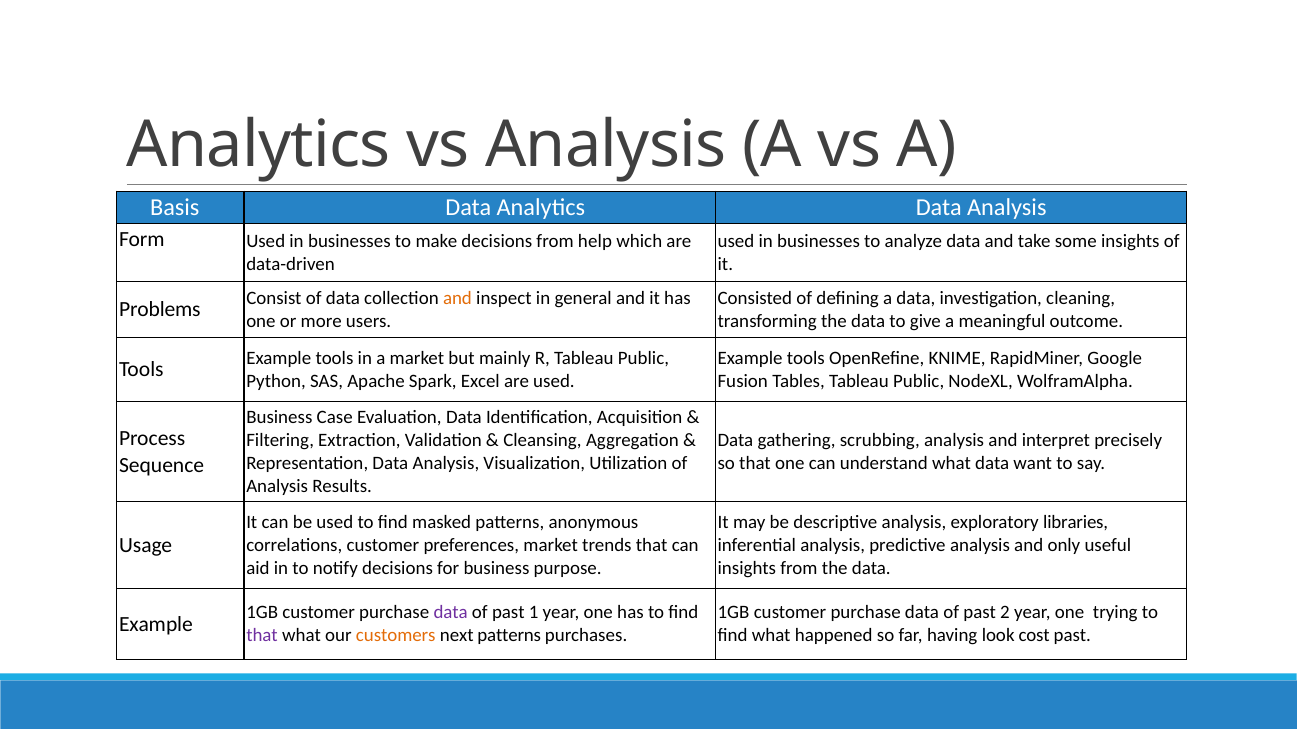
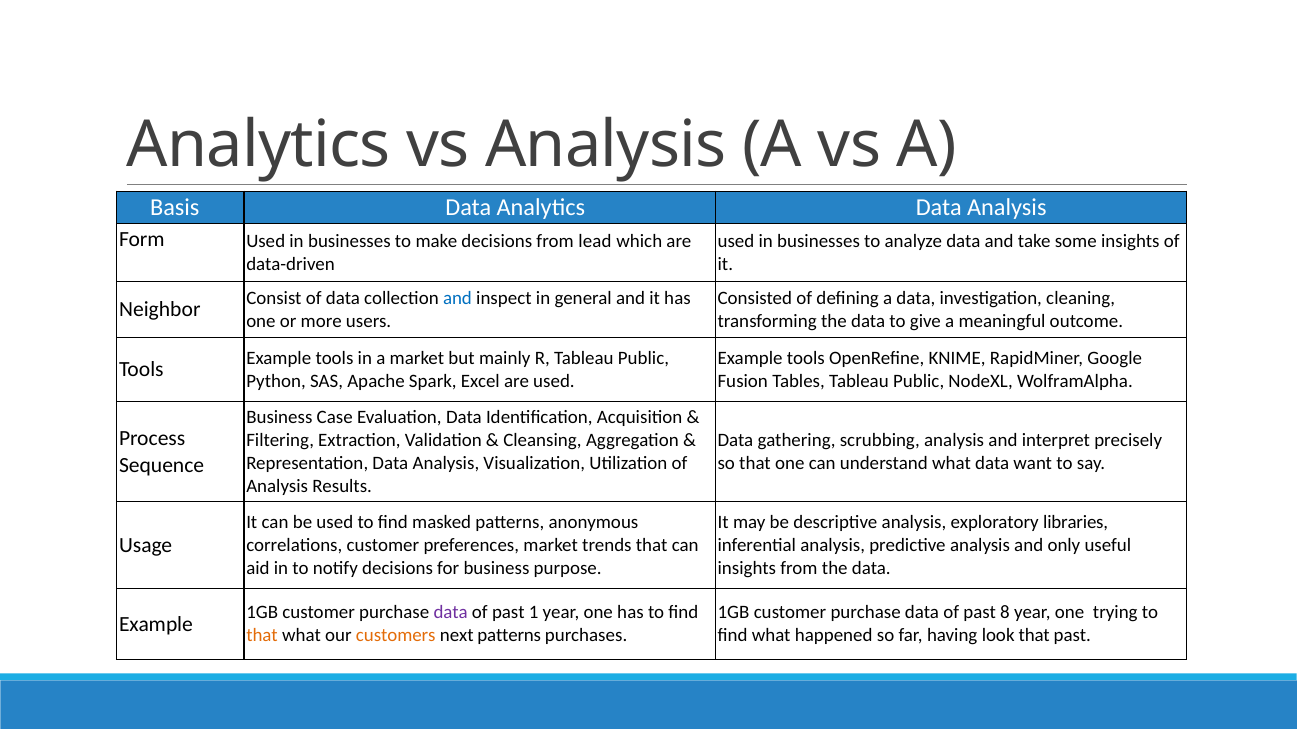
help: help -> lead (595, 241)
and colour: orange -> blue (457, 299)
Problems: Problems -> Neighbor (160, 310)
2: 2 -> 8 (1005, 613)
that colour: purple -> orange (262, 636)
look cost: cost -> that (1034, 636)
